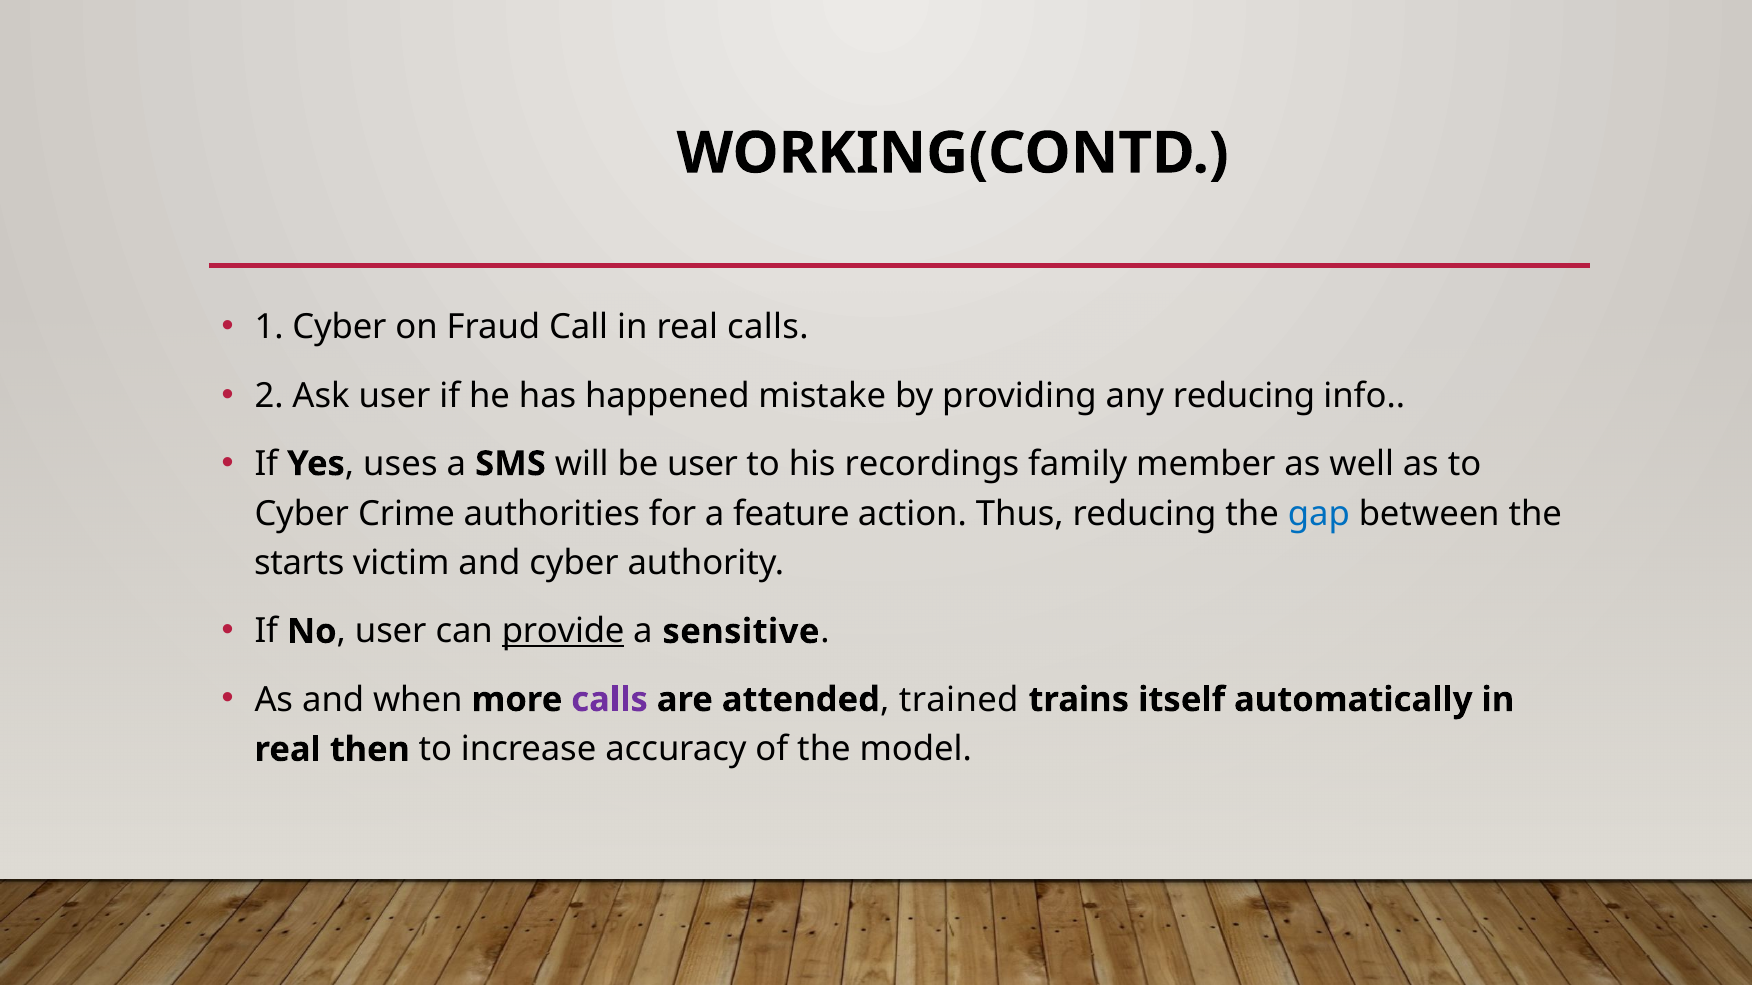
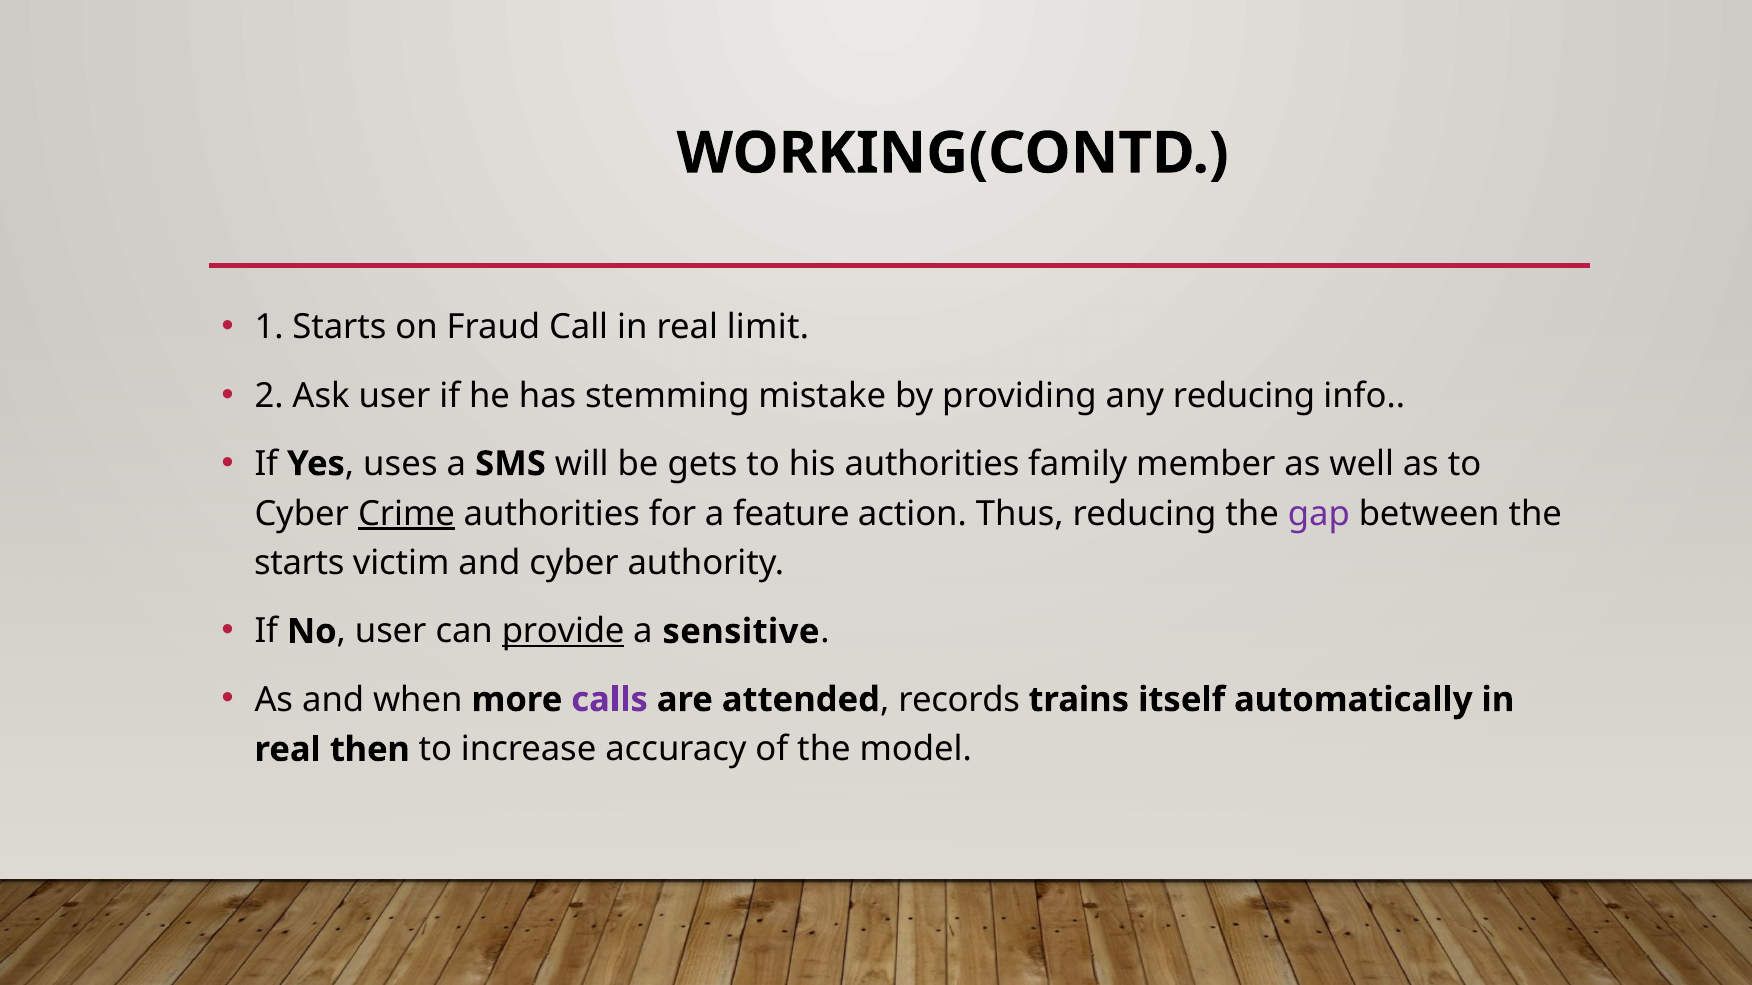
1 Cyber: Cyber -> Starts (339, 328)
real calls: calls -> limit (768, 328)
happened: happened -> stemming (667, 396)
be user: user -> gets (702, 464)
his recordings: recordings -> authorities (932, 464)
Crime underline: none -> present (406, 514)
gap colour: blue -> purple (1319, 514)
trained: trained -> records (959, 700)
